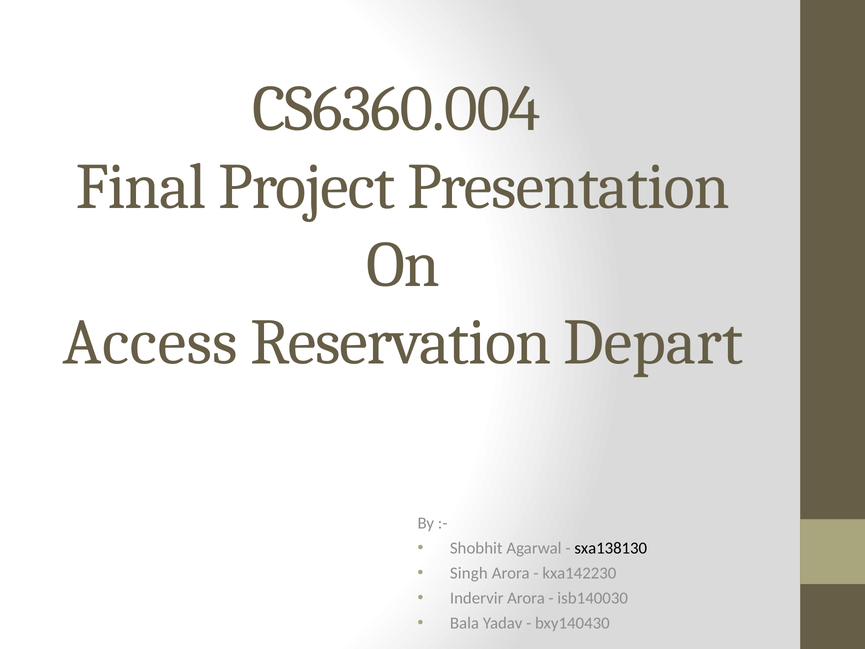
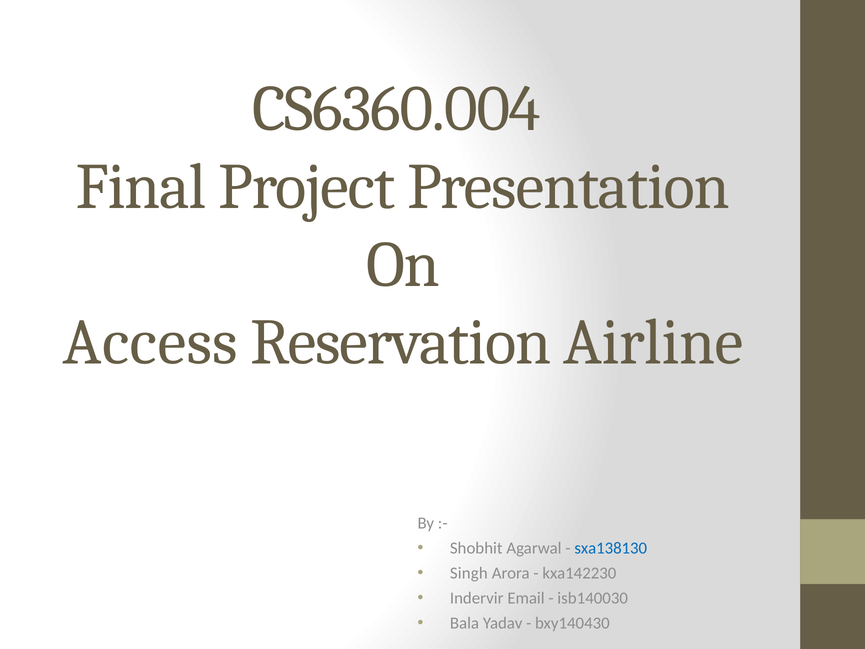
Depart: Depart -> Airline (653, 342)
sxa138130 colour: black -> blue (611, 548)
Indervir Arora: Arora -> Email (526, 598)
